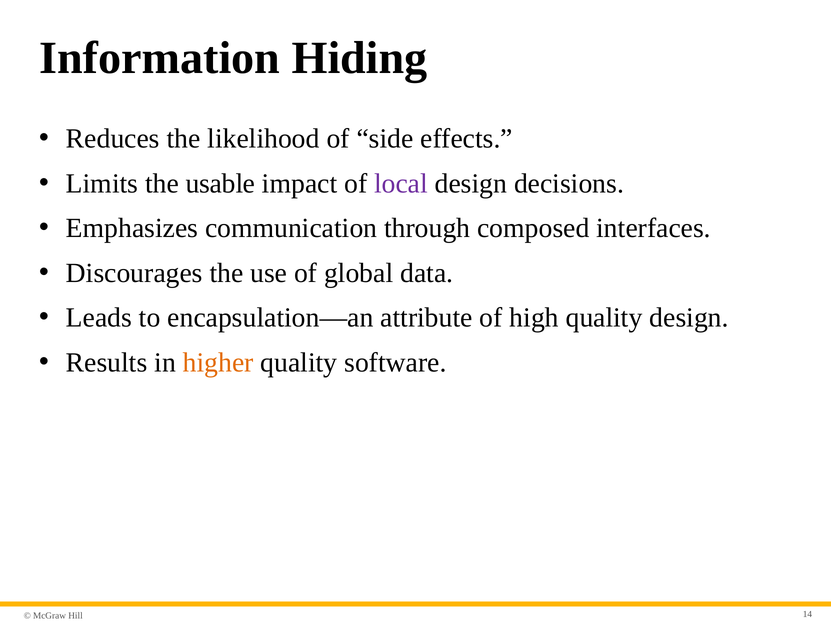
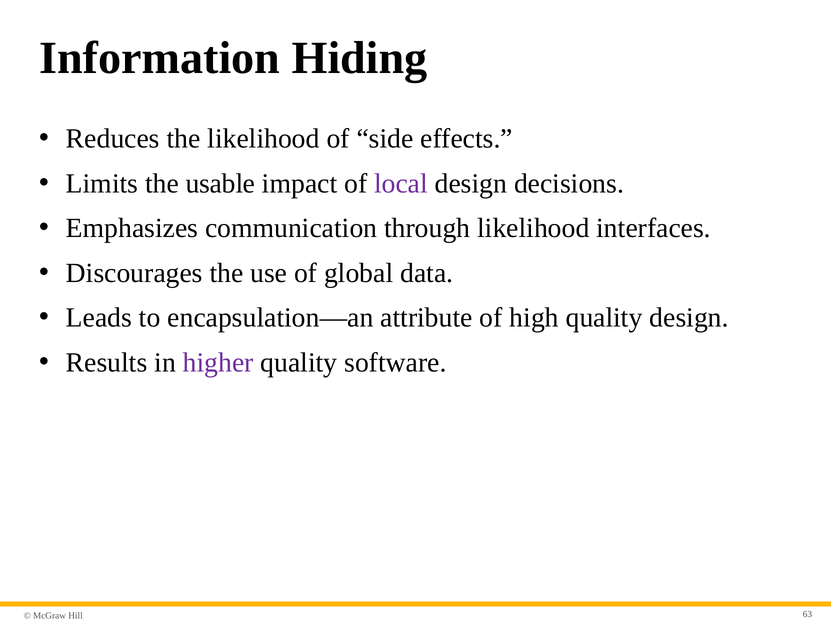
through composed: composed -> likelihood (533, 228)
higher colour: orange -> purple (218, 363)
14: 14 -> 63 (807, 614)
